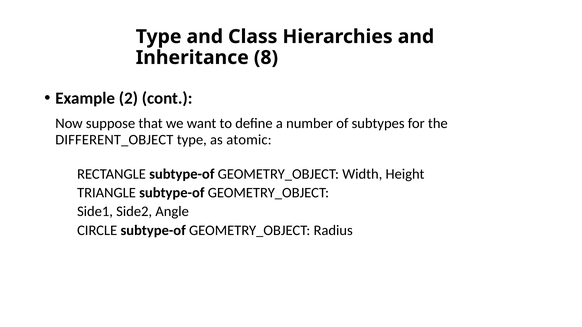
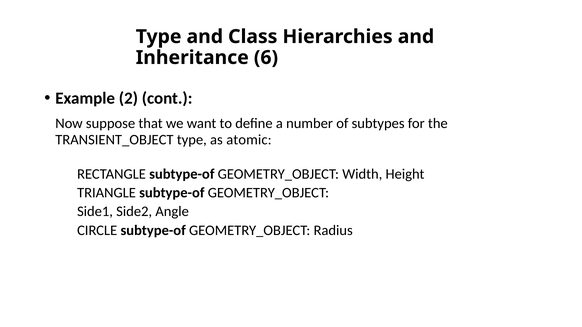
8: 8 -> 6 (266, 58)
DIFFERENT_OBJECT: DIFFERENT_OBJECT -> TRANSIENT_OBJECT (114, 140)
